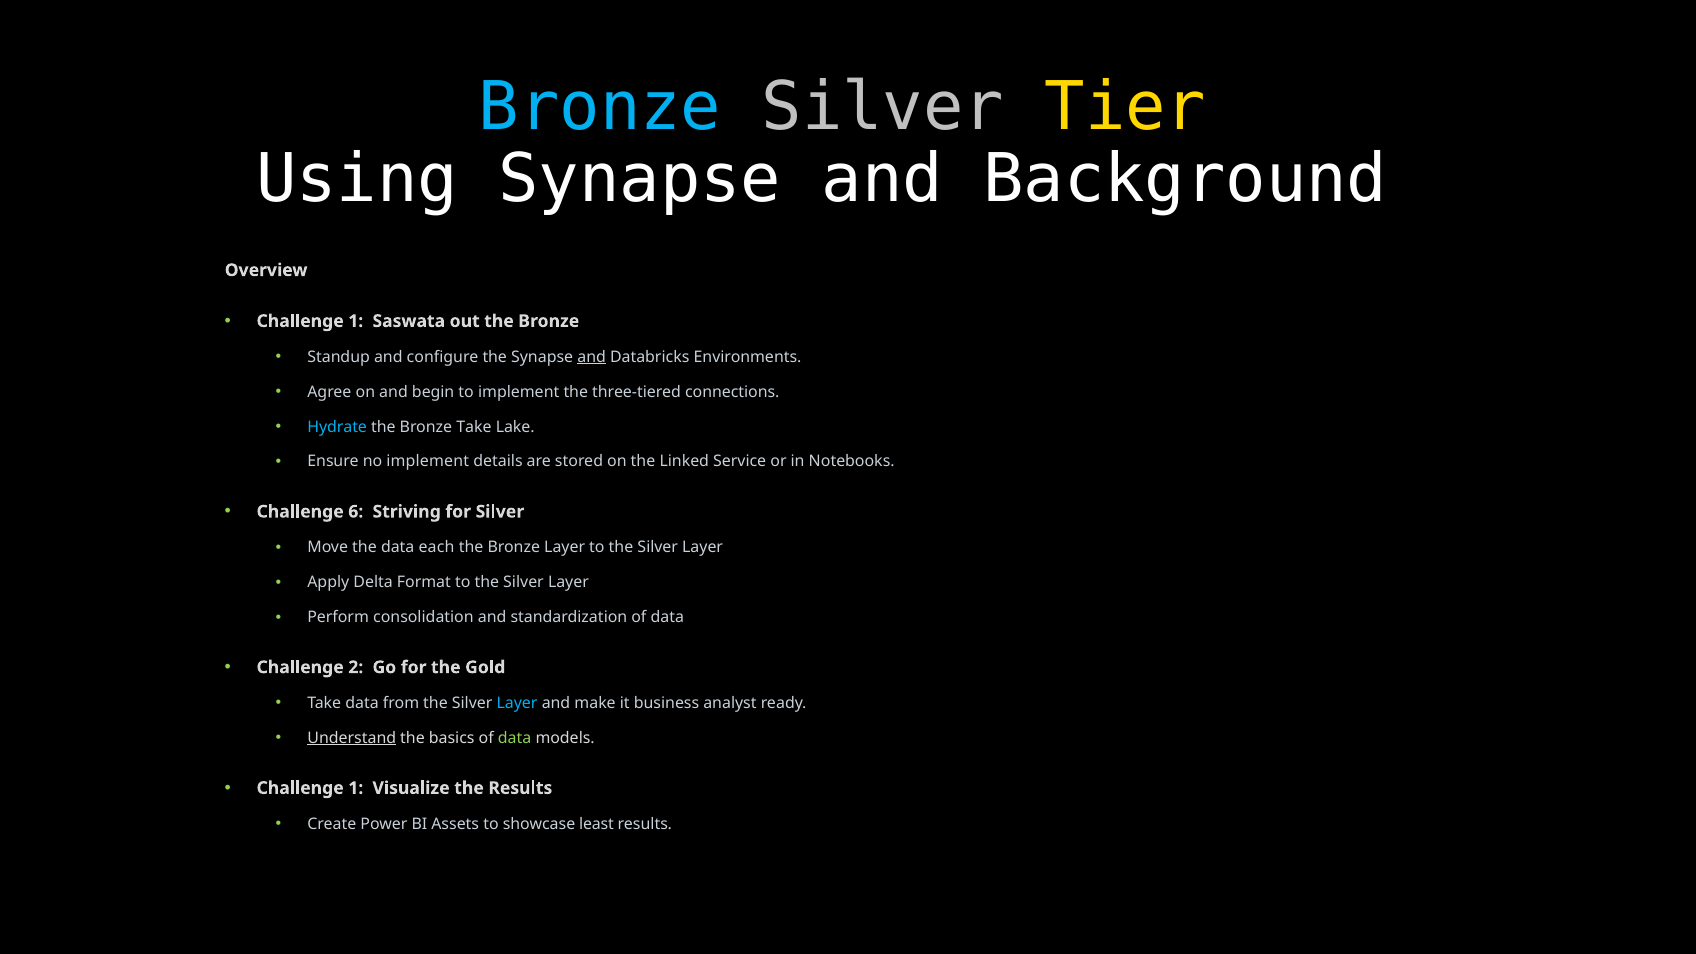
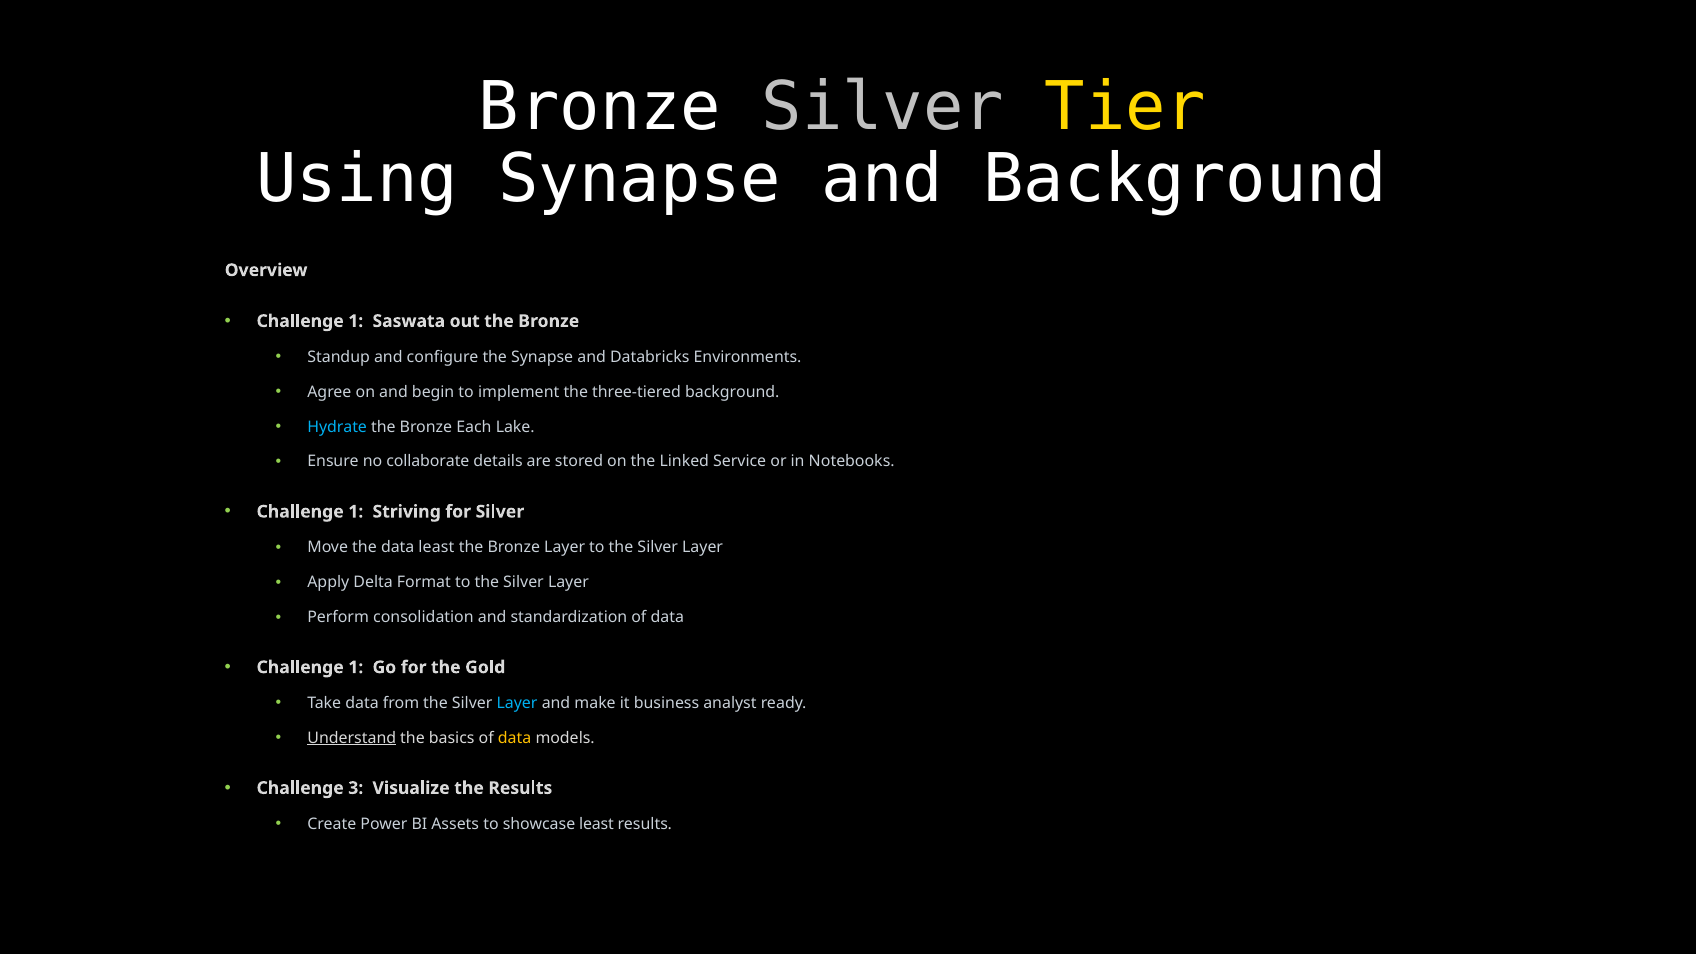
Bronze colour: light blue -> white (600, 107)
and underline: present -> none (592, 357)
three-tiered connections: connections -> background (732, 392)
Bronze Take: Take -> Each (474, 427)
no implement: implement -> collaborate (428, 462)
6: 6 -> 1 (356, 512)
data each: each -> least (436, 548)
2: 2 -> 1 (356, 667)
data colour: light green -> yellow (515, 738)
1: 1 -> 3 (356, 788)
